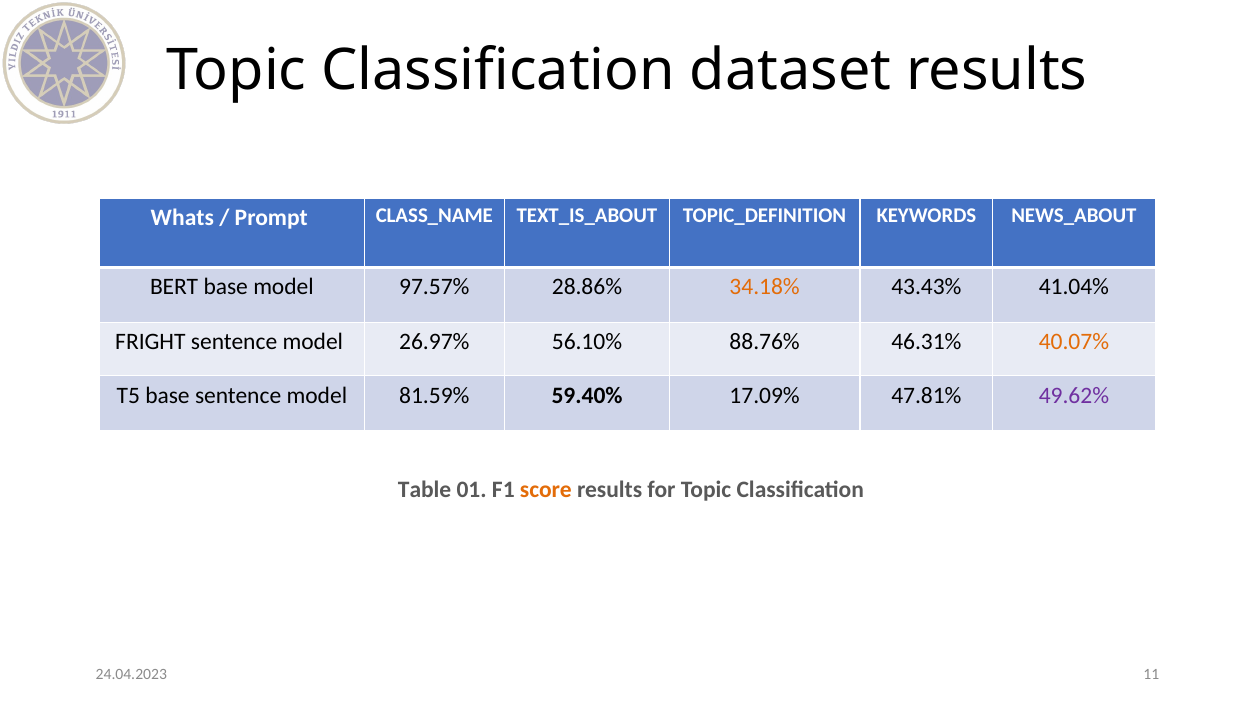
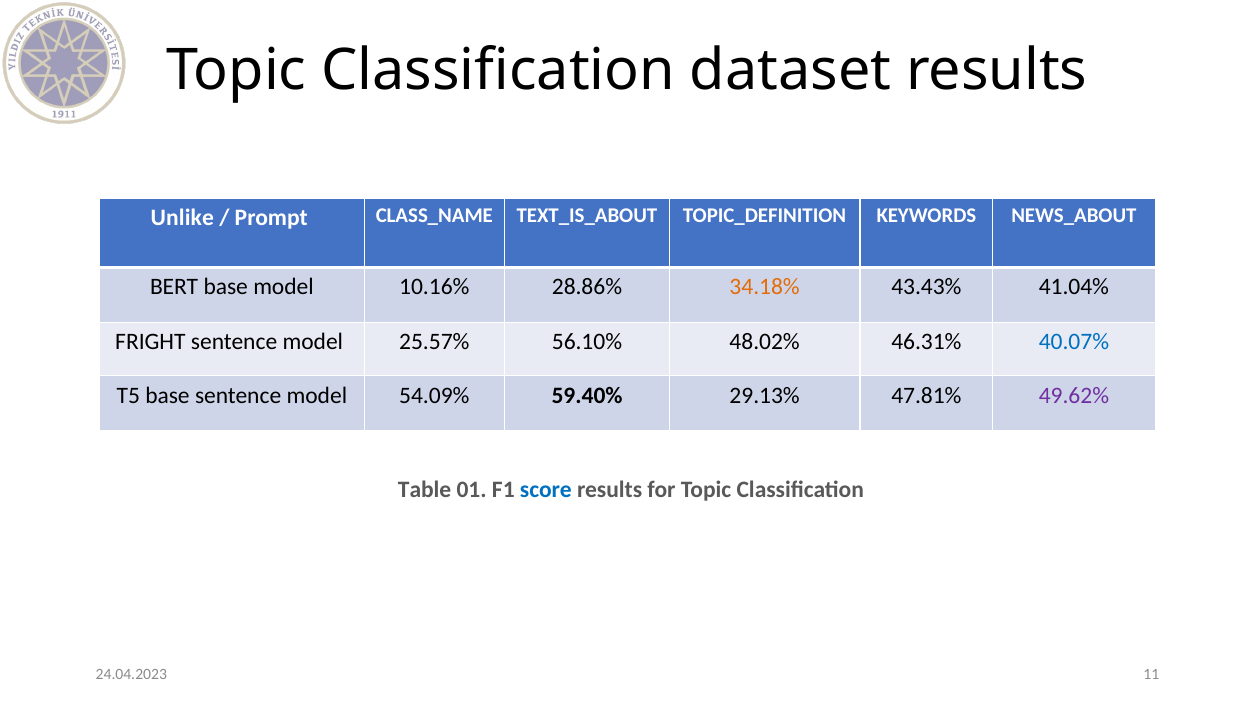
Whats: Whats -> Unlike (182, 217)
97.57%: 97.57% -> 10.16% (434, 287)
26.97%: 26.97% -> 25.57% (434, 341)
88.76%: 88.76% -> 48.02% (765, 341)
40.07% colour: orange -> blue (1074, 341)
81.59%: 81.59% -> 54.09% (434, 395)
17.09%: 17.09% -> 29.13% (765, 395)
score colour: orange -> blue (546, 490)
